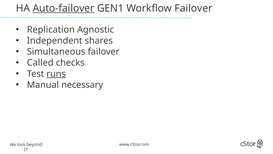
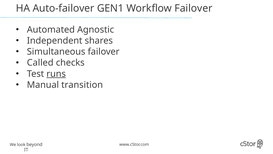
Auto-failover underline: present -> none (63, 8)
Replication: Replication -> Automated (51, 30)
necessary: necessary -> transition (82, 85)
